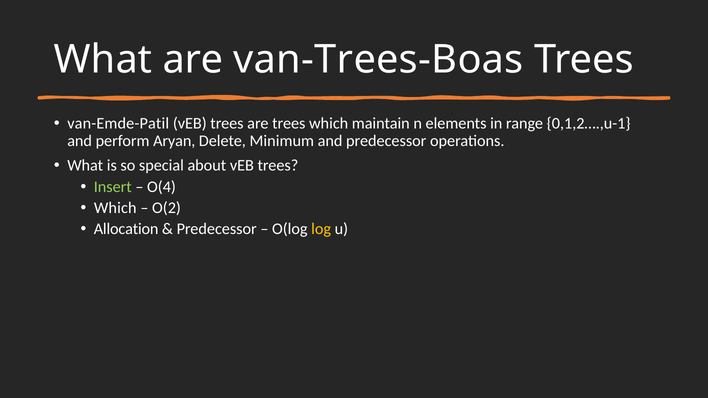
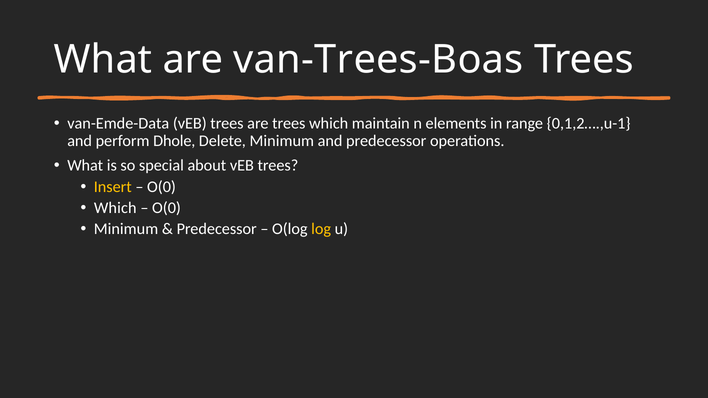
van-Emde-Patil: van-Emde-Patil -> van-Emde-Data (118, 123)
Aryan: Aryan -> Dhole (174, 141)
Insert colour: light green -> yellow (113, 187)
O(4: O(4 -> O(0 (161, 187)
O(2: O(2 -> O(0 (166, 208)
Allocation: Allocation -> Minimum (126, 229)
